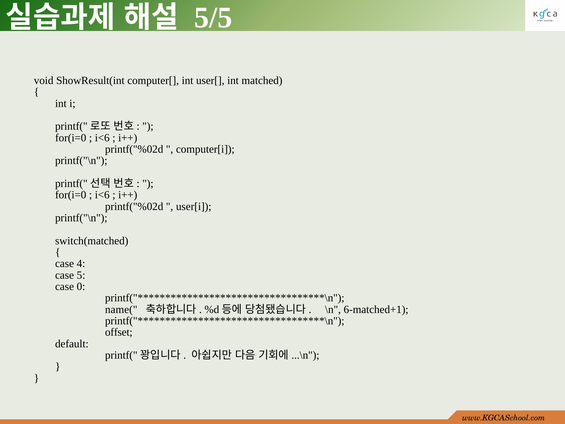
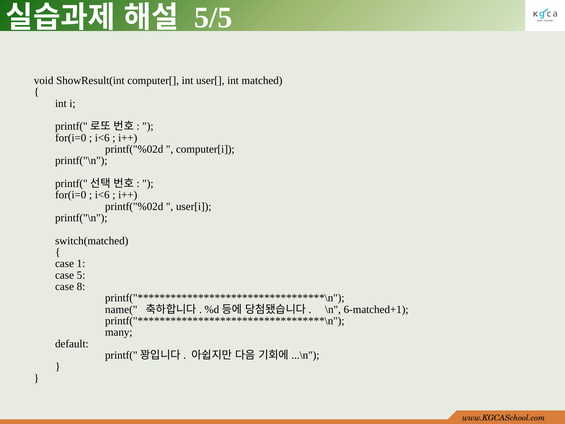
4: 4 -> 1 (81, 263)
0: 0 -> 8 (81, 286)
offset: offset -> many (119, 332)
